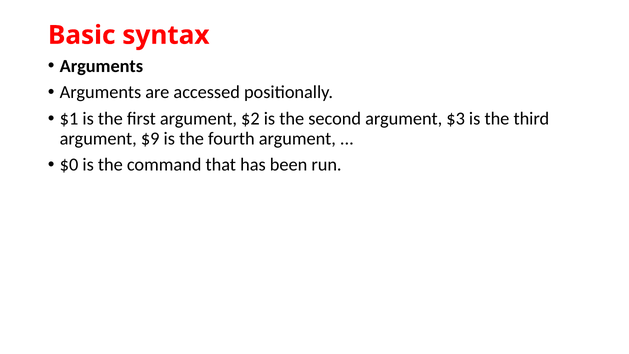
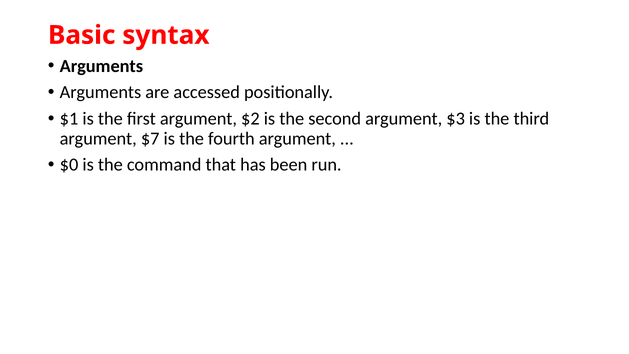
$9: $9 -> $7 (150, 138)
